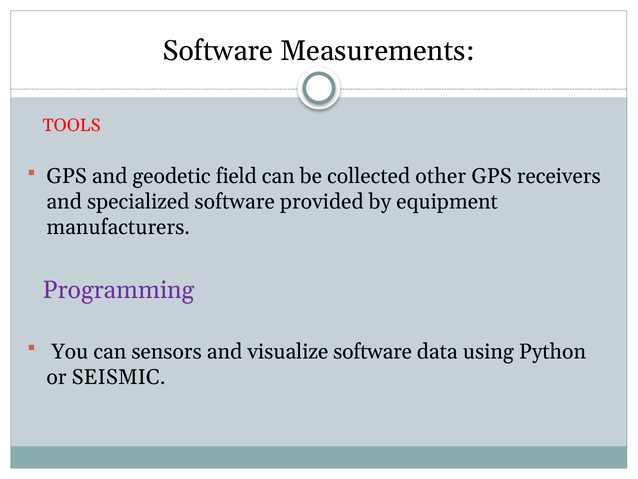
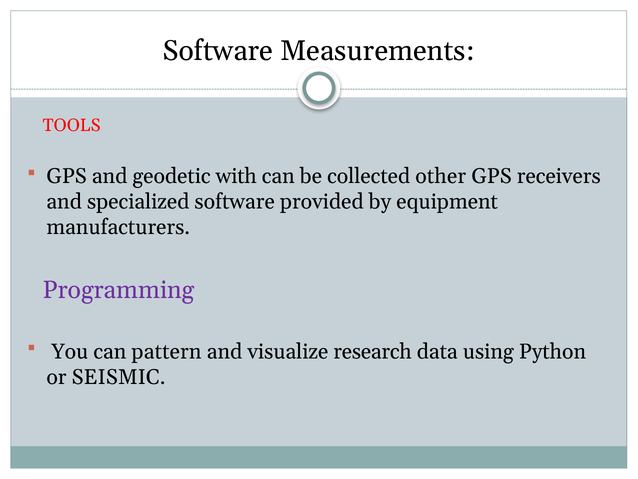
field: field -> with (236, 176)
sensors: sensors -> pattern (166, 351)
visualize software: software -> research (373, 351)
